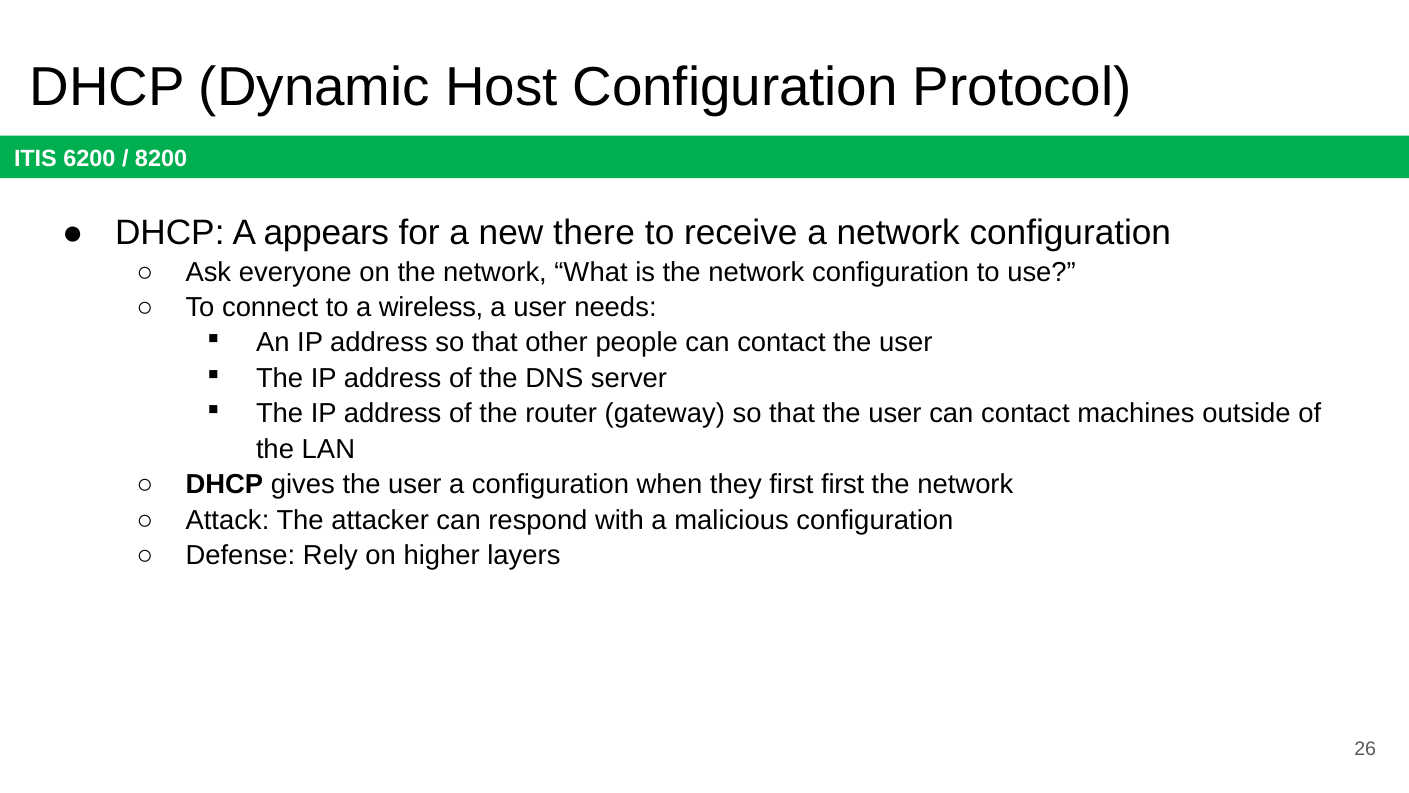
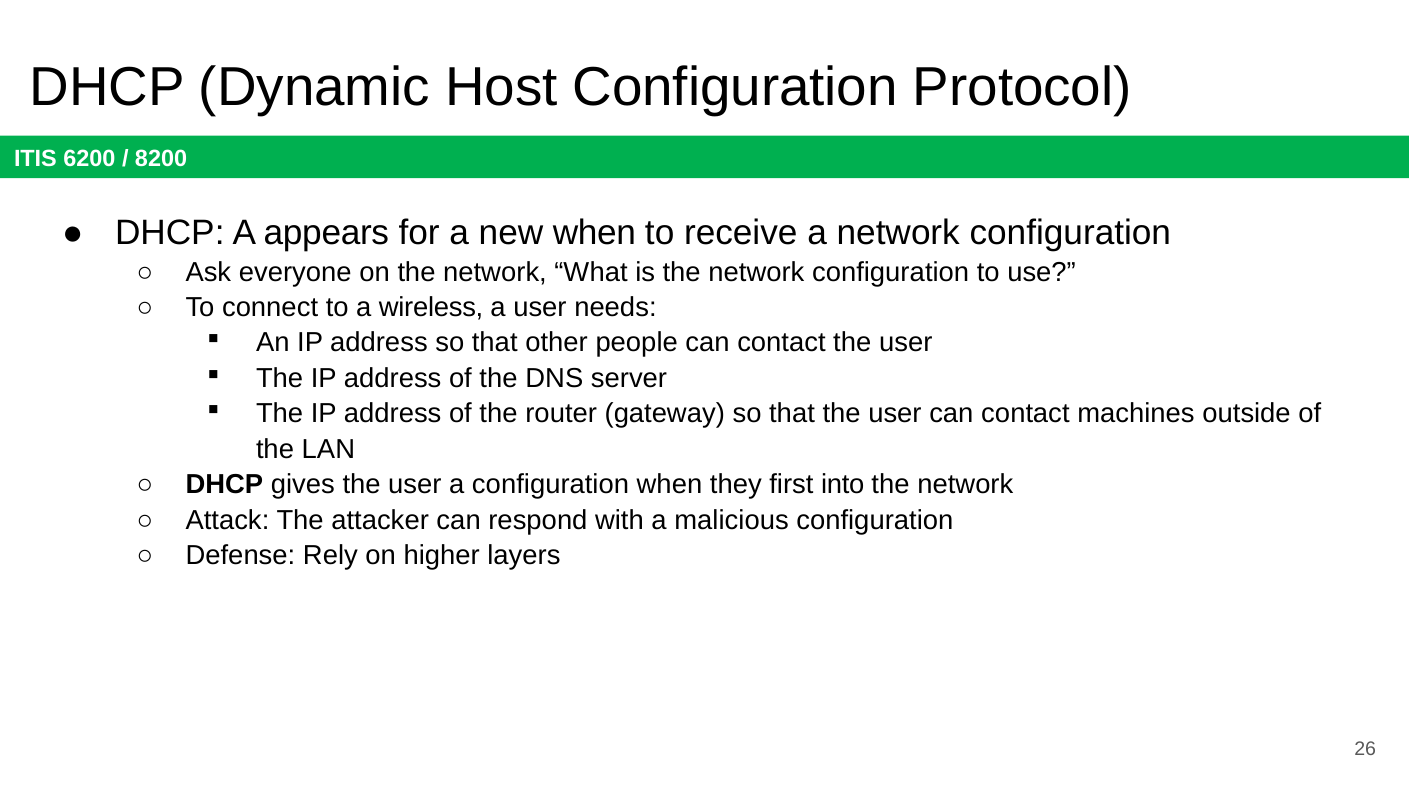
new there: there -> when (594, 232)
first first: first -> into (843, 484)
